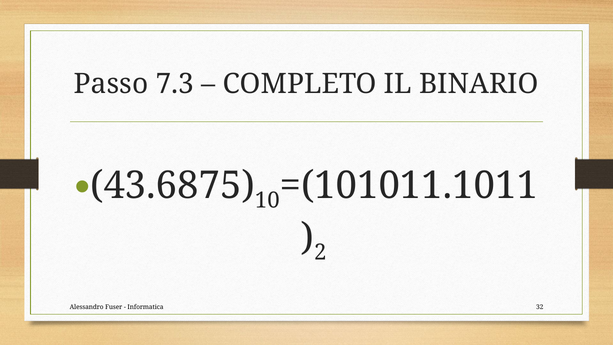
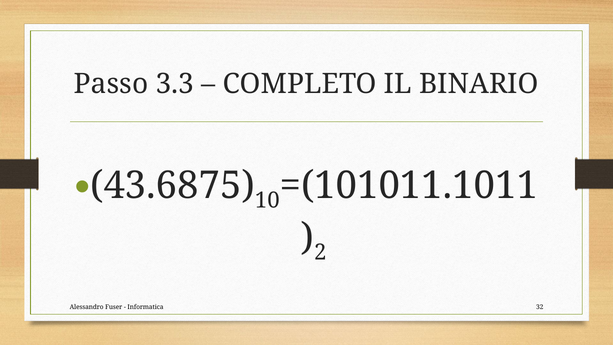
7.3: 7.3 -> 3.3 (175, 84)
